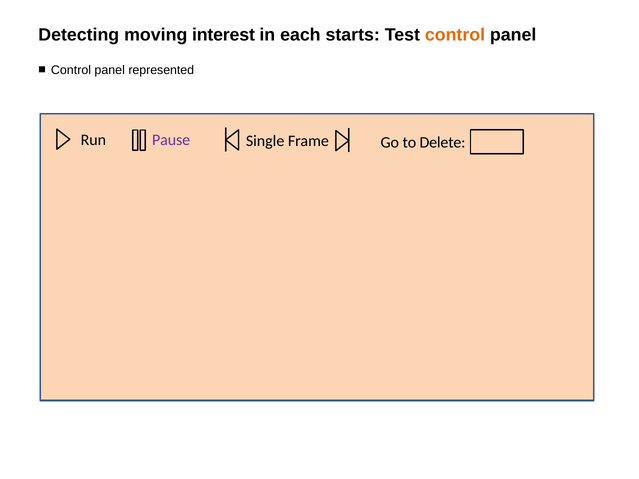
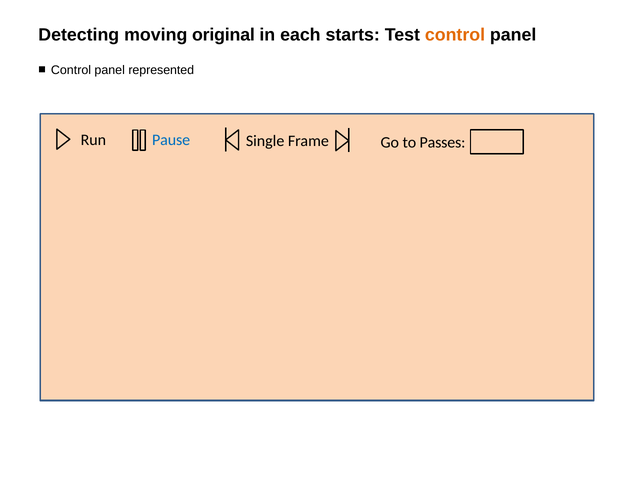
interest: interest -> original (223, 35)
Pause colour: purple -> blue (171, 140)
Delete: Delete -> Passes (443, 143)
